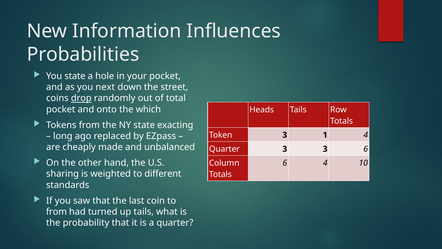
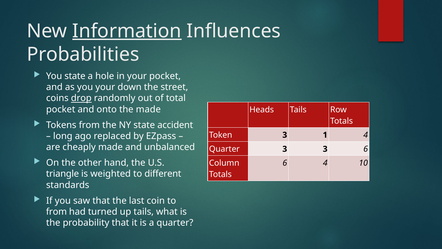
Information underline: none -> present (127, 31)
you next: next -> your (105, 87)
the which: which -> made (148, 109)
exacting: exacting -> accident (175, 125)
sharing: sharing -> triangle (63, 174)
